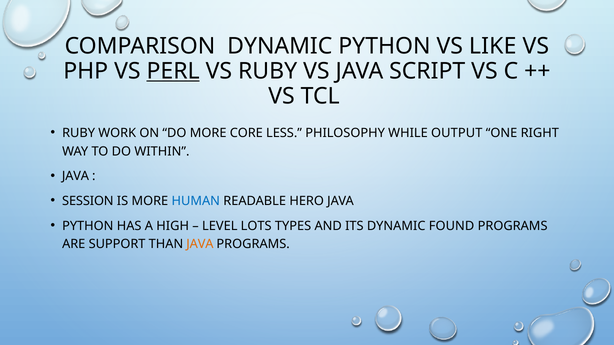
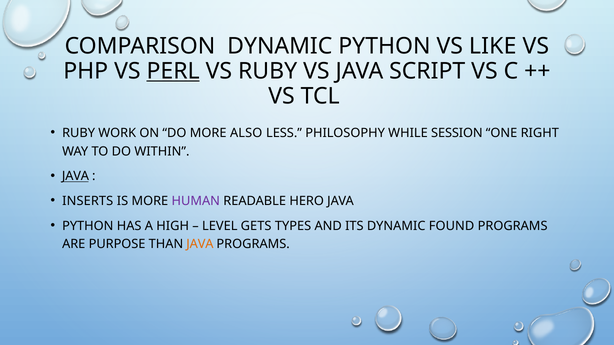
CORE: CORE -> ALSO (246, 133)
OUTPUT: OUTPUT -> SESSION (457, 133)
JAVA underline: none -> present (75, 176)
SESSION: SESSION -> INSERTS (88, 201)
HUMAN colour: blue -> purple (196, 201)
LOTS: LOTS -> GETS (256, 226)
SUPPORT: SUPPORT -> PURPOSE (117, 244)
